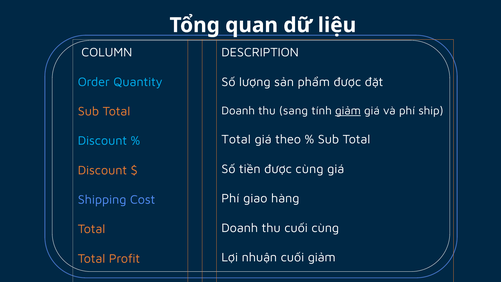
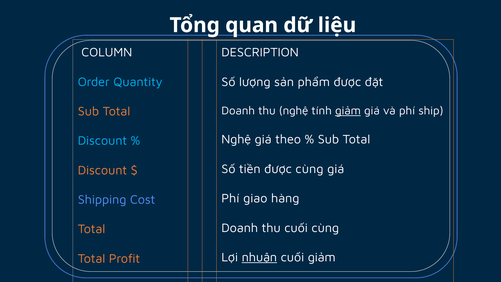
thu sang: sang -> nghệ (294, 111)
Total: Total -> Nghệ (236, 139)
nhuận underline: none -> present (259, 257)
